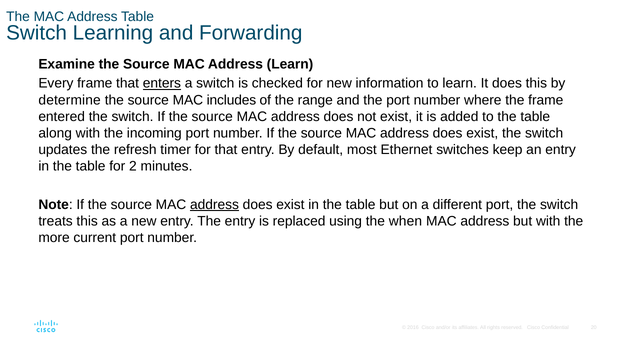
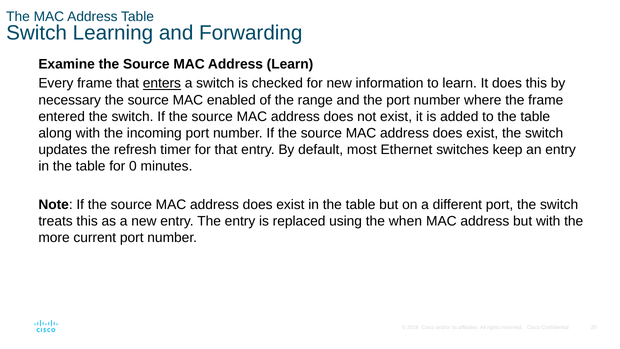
determine: determine -> necessary (70, 100)
includes: includes -> enabled (231, 100)
2: 2 -> 0 (133, 166)
address underline: present -> none (215, 205)
